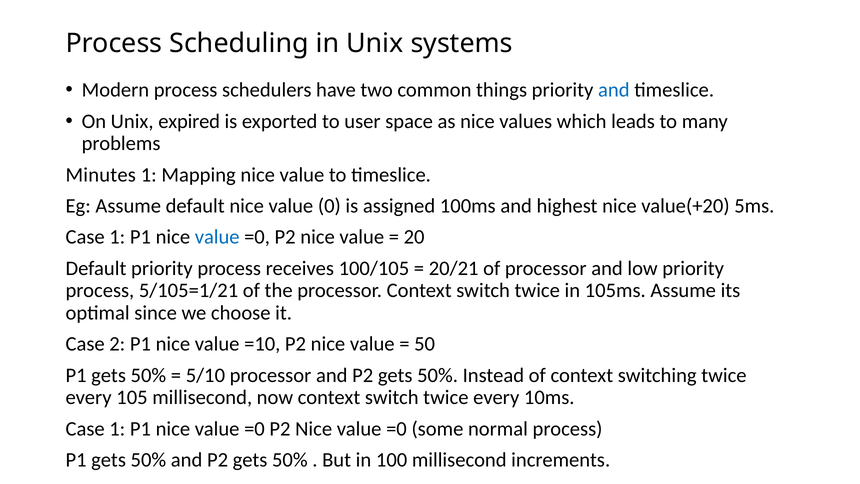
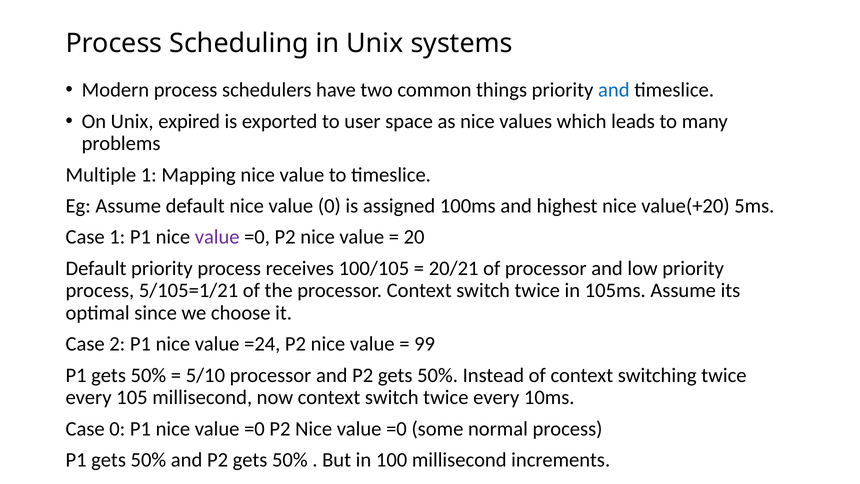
Minutes: Minutes -> Multiple (101, 175)
value colour: blue -> purple (217, 237)
=10: =10 -> =24 (262, 344)
50: 50 -> 99 (425, 344)
1: 1 -> 0 (117, 429)
